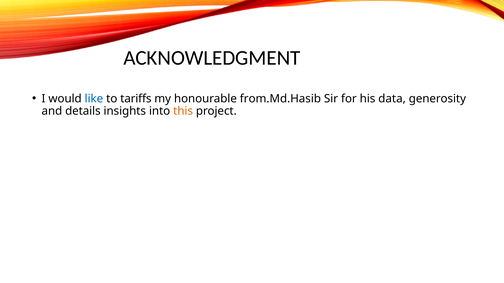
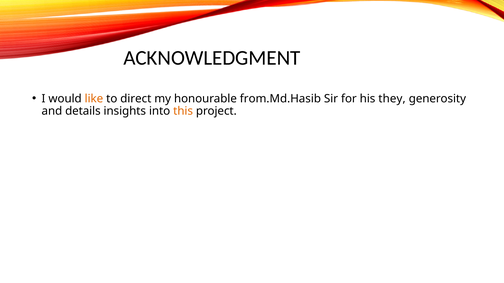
like colour: blue -> orange (94, 99)
tariffs: tariffs -> direct (136, 99)
data: data -> they (392, 99)
